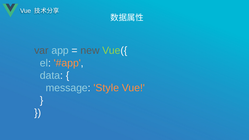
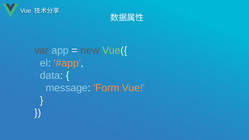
Style: Style -> Form (106, 88)
